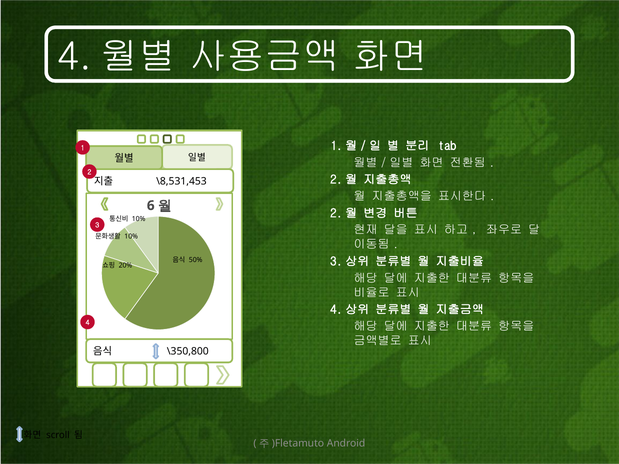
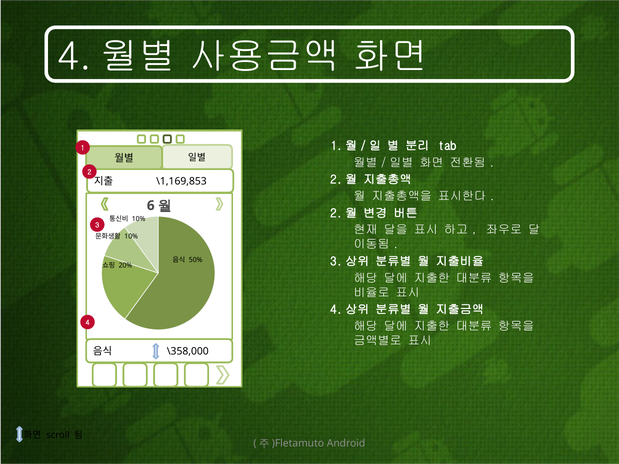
\8,531,453: \8,531,453 -> \1,169,853 (181, 182)
\350,800: \350,800 -> \358,000 (188, 352)
